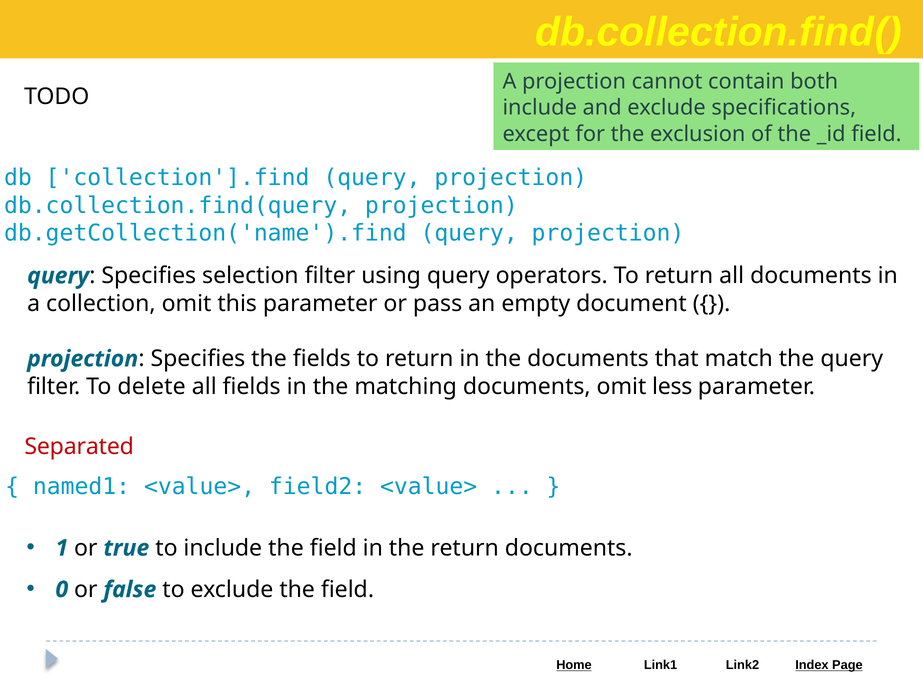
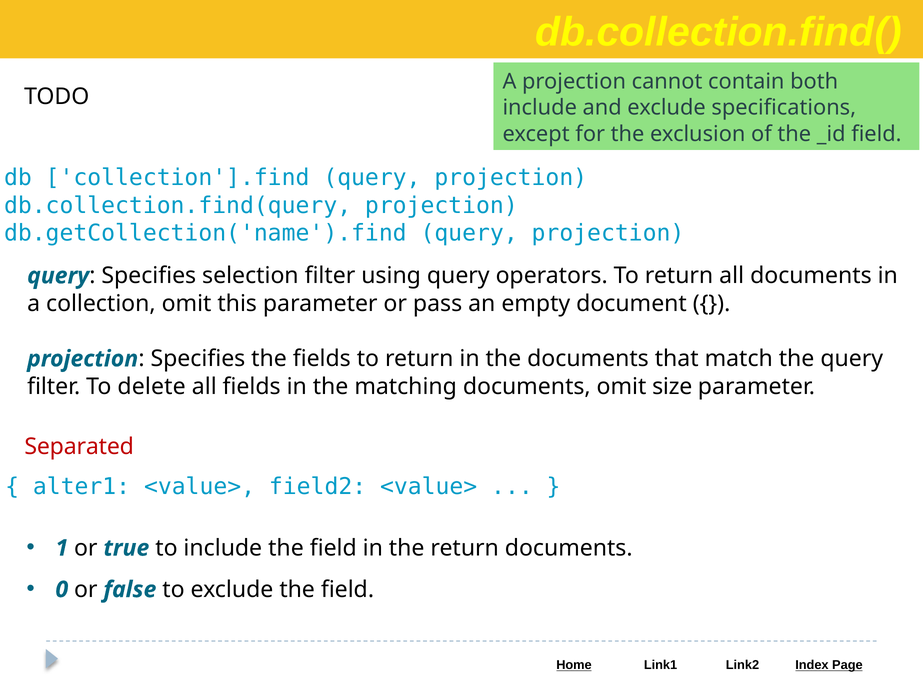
less: less -> size (672, 387)
named1: named1 -> alter1 (82, 487)
